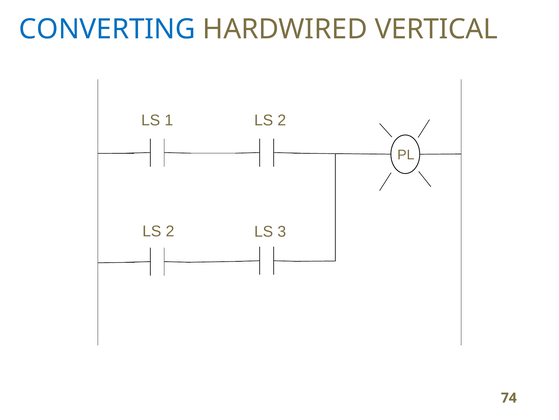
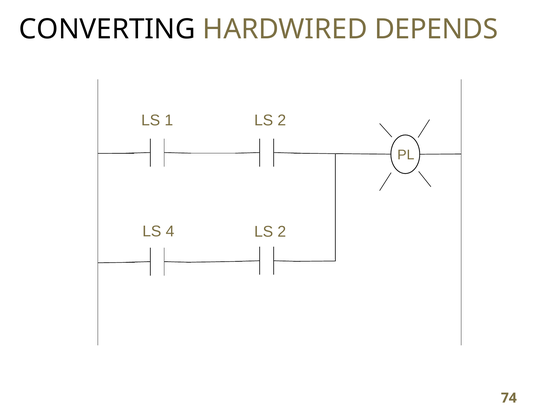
CONVERTING colour: blue -> black (107, 29)
VERTICAL: VERTICAL -> DEPENDS (436, 29)
2: 2 -> 4 (170, 231)
3: 3 -> 2 (282, 231)
